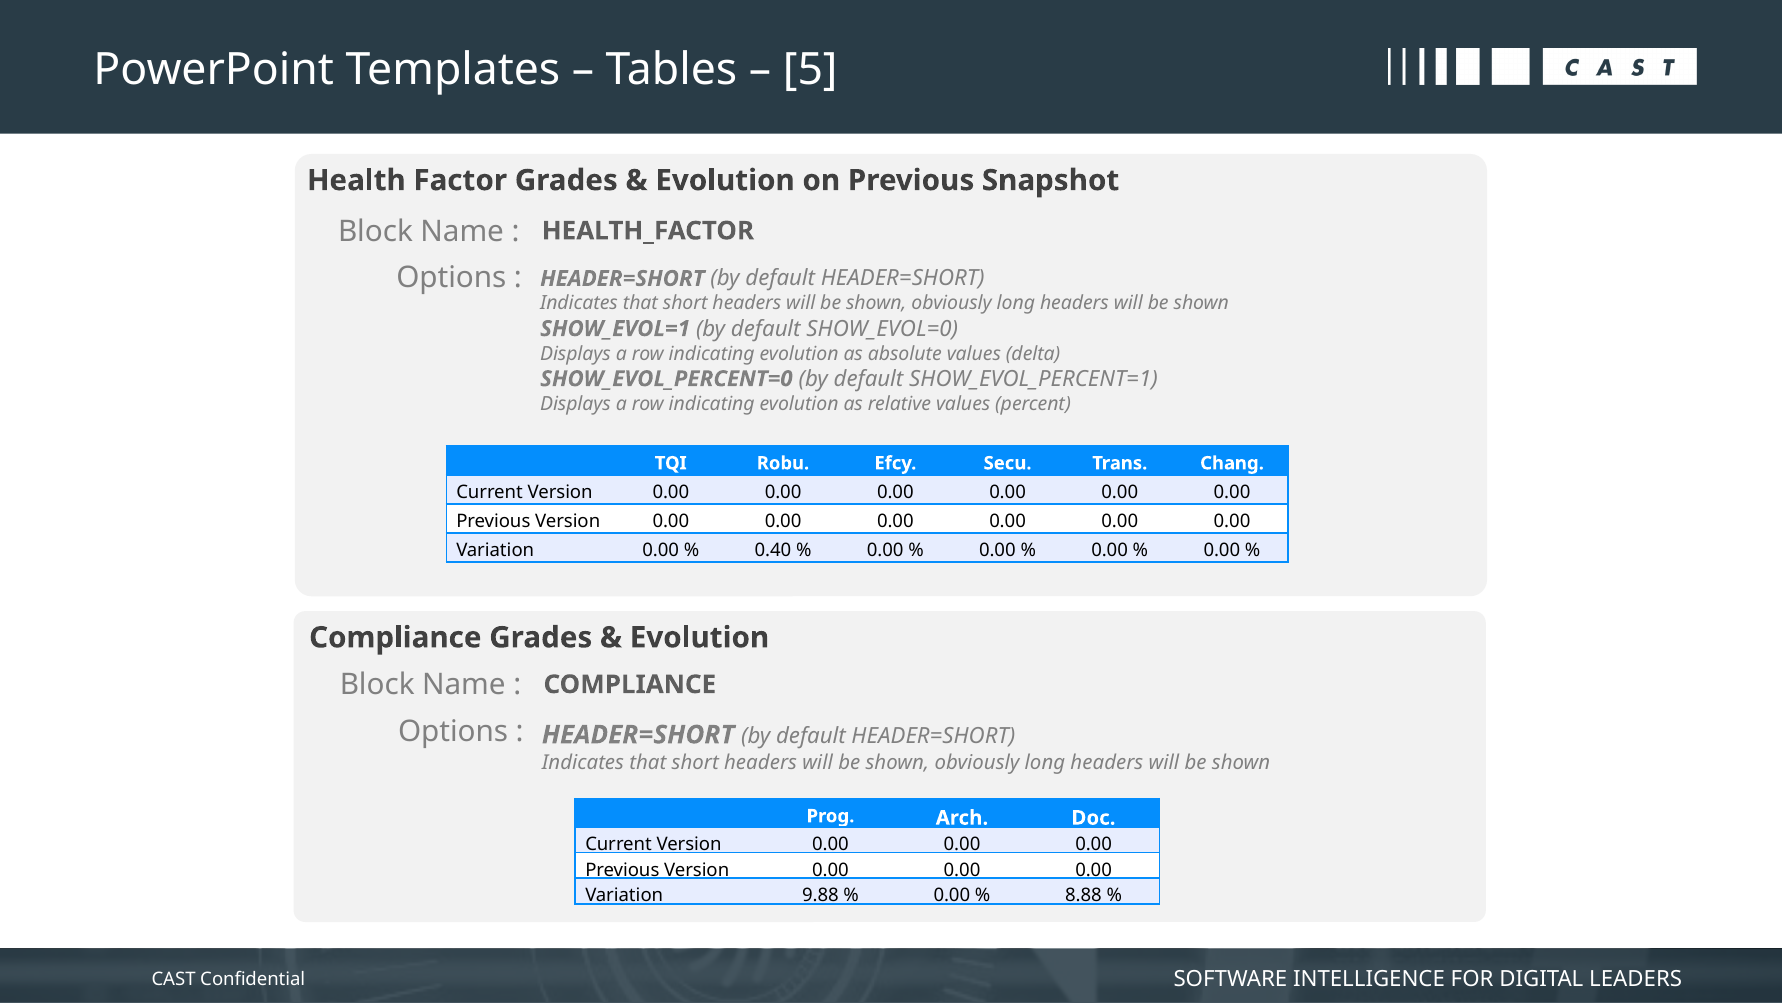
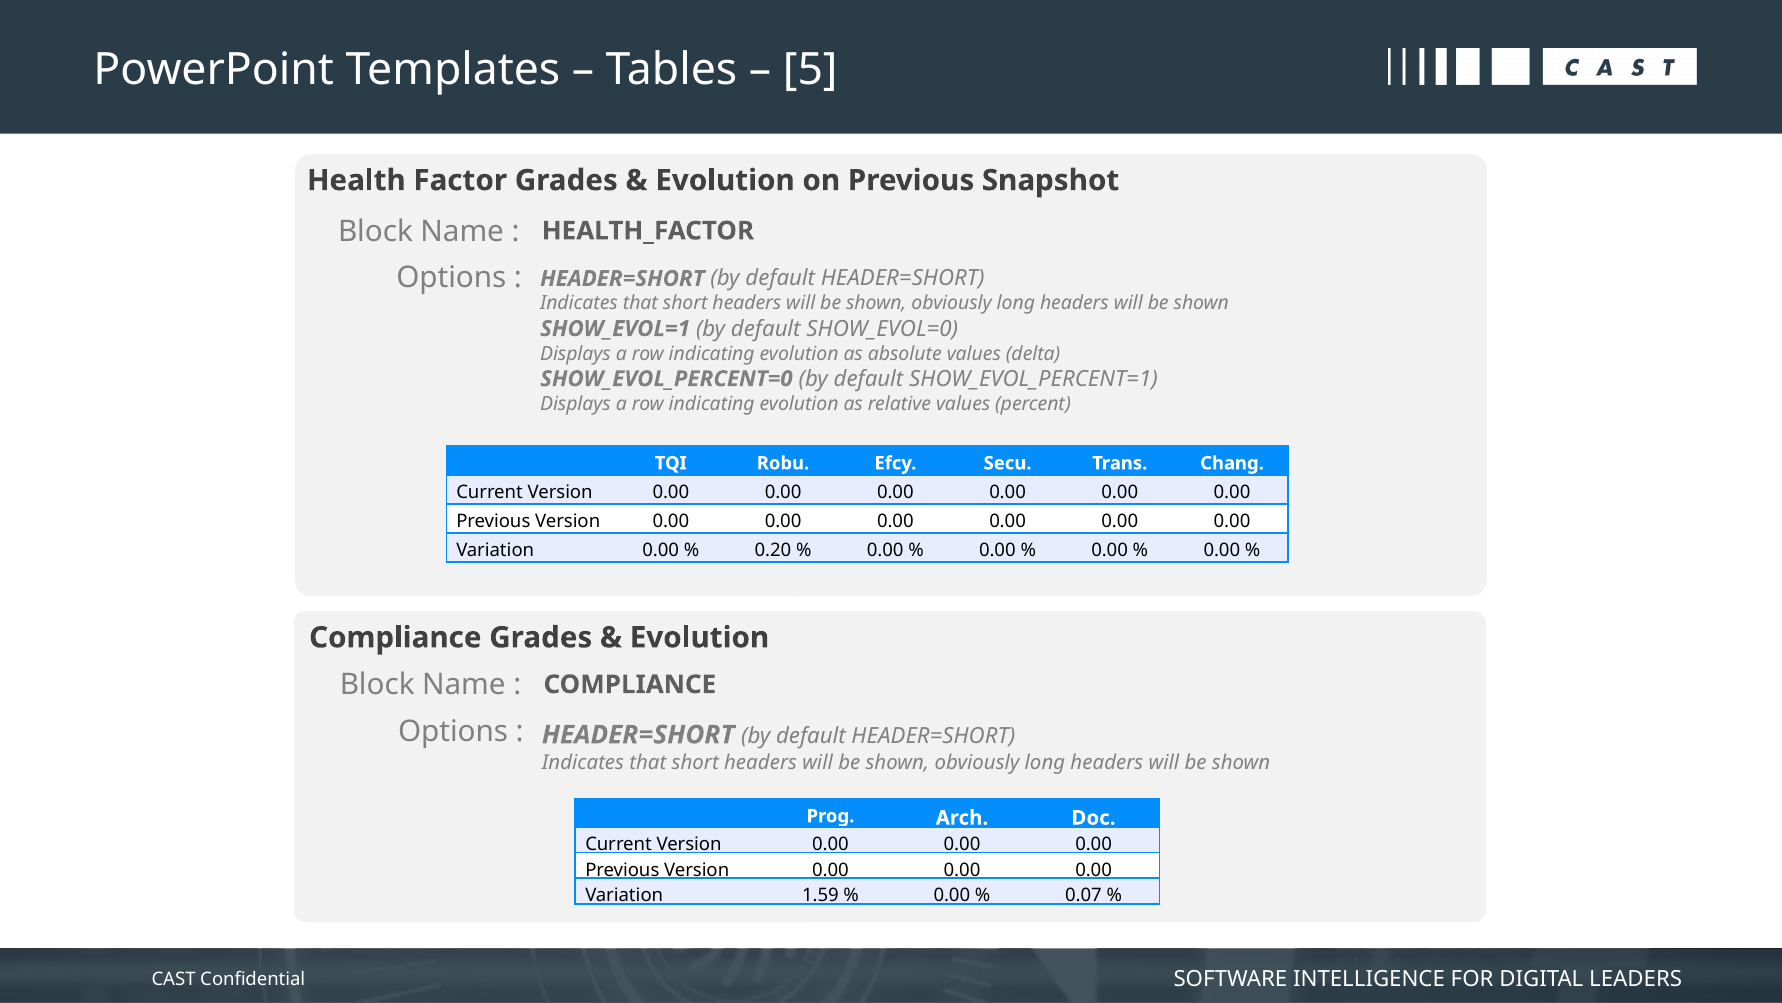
0.40: 0.40 -> 0.20 (773, 550)
9.88: 9.88 -> 1.59 (820, 895)
8.88: 8.88 -> 0.07 (1083, 895)
